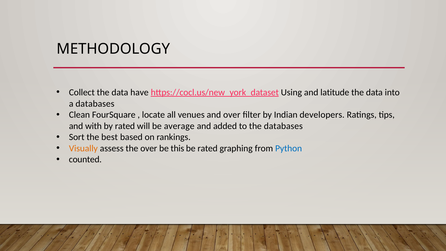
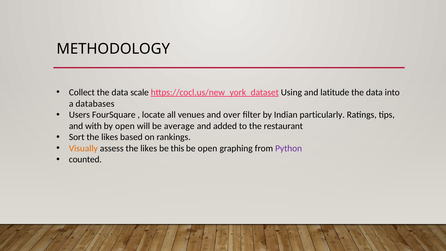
have: have -> scale (140, 92)
Clean: Clean -> Users (79, 115)
developers: developers -> particularly (322, 115)
by rated: rated -> open (125, 126)
the databases: databases -> restaurant (283, 126)
Sort the best: best -> likes (110, 137)
assess the over: over -> likes (149, 148)
be rated: rated -> open (207, 148)
Python colour: blue -> purple (289, 148)
